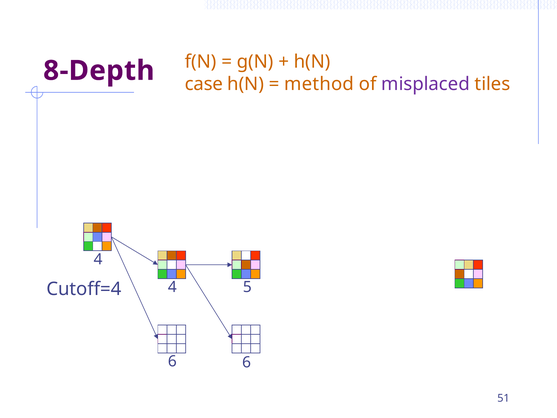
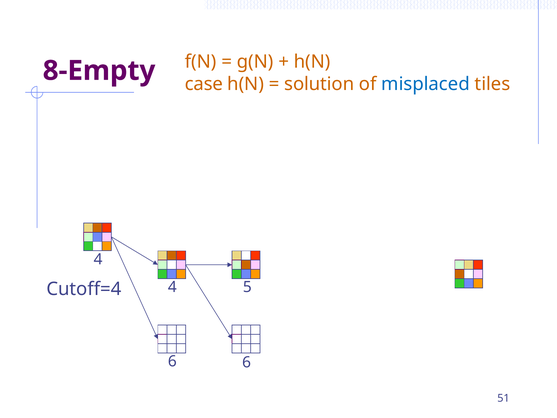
8-Depth: 8-Depth -> 8-Empty (99, 71)
method: method -> solution (319, 84)
misplaced colour: purple -> blue (426, 84)
